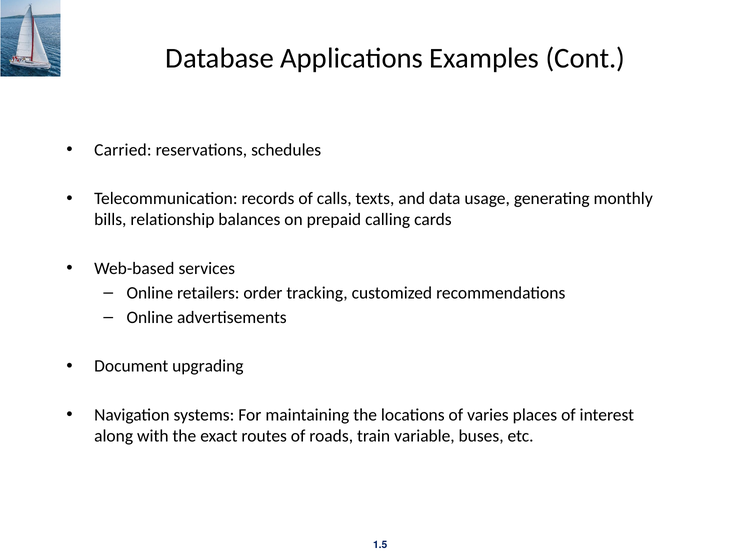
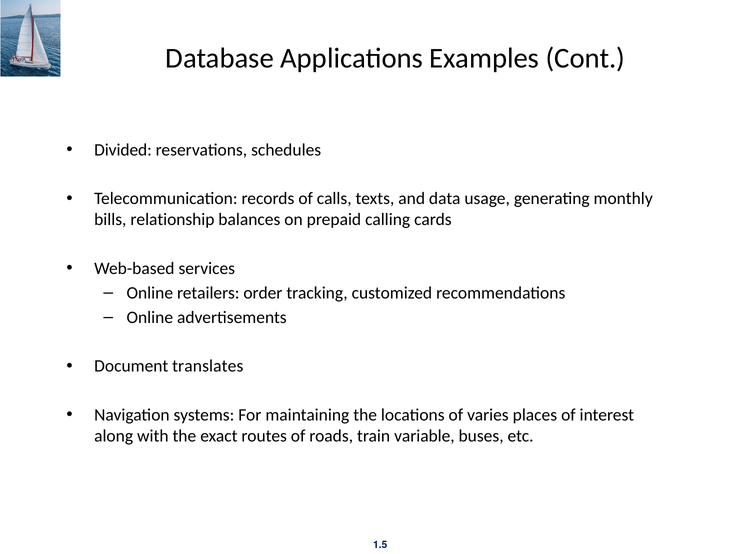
Carried: Carried -> Divided (123, 150)
upgrading: upgrading -> translates (208, 366)
